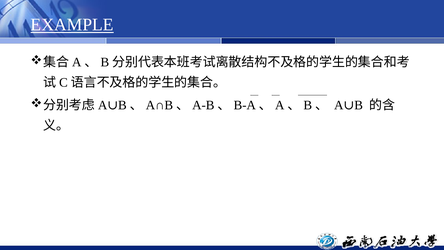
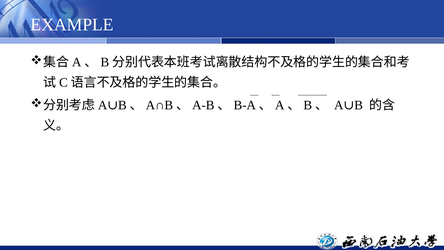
EXAMPLE underline: present -> none (72, 25)
